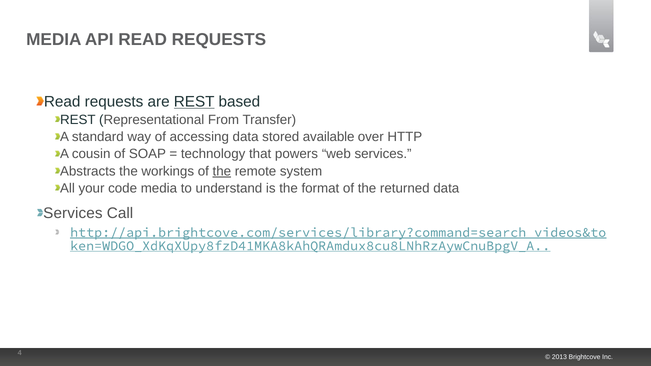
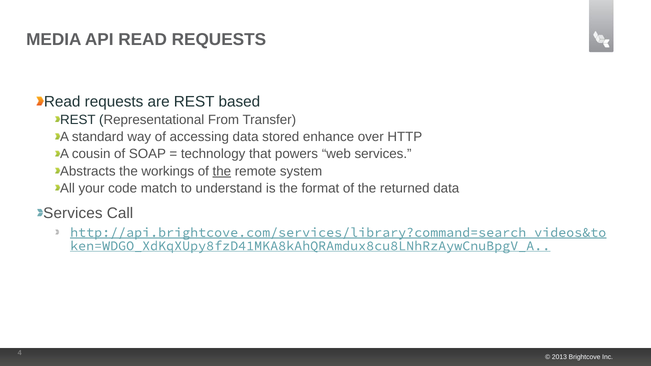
REST underline: present -> none (194, 102)
available: available -> enhance (329, 137)
code media: media -> match (159, 188)
